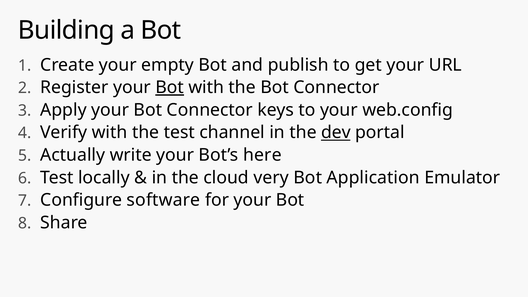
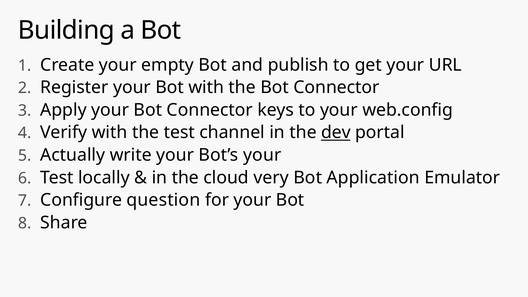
Bot underline: present -> none (170, 87)
Bot’s here: here -> your (262, 155)
software: software -> question (163, 200)
